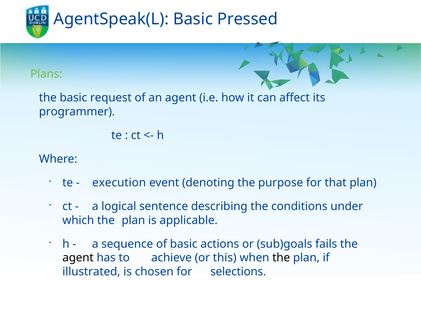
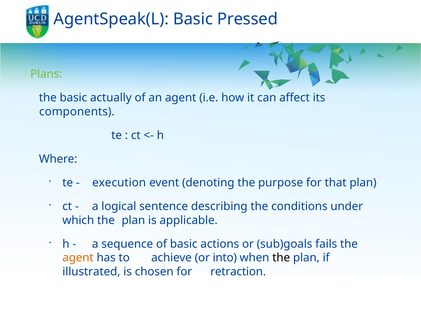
request: request -> actually (111, 98)
programmer: programmer -> components (77, 112)
agent colour: black -> orange (78, 258)
this: this -> into (225, 258)
selections: selections -> retraction (238, 271)
